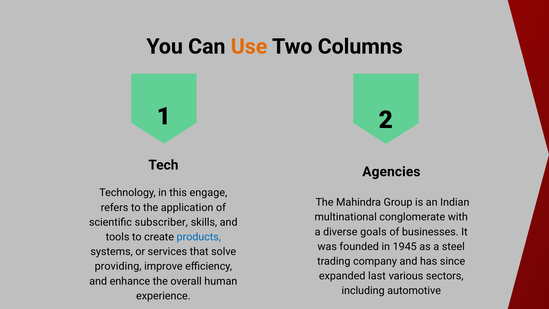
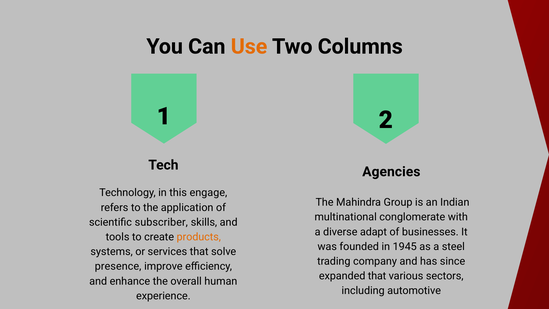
goals: goals -> adapt (373, 232)
products colour: blue -> orange (199, 237)
providing: providing -> presence (118, 266)
expanded last: last -> that (377, 276)
